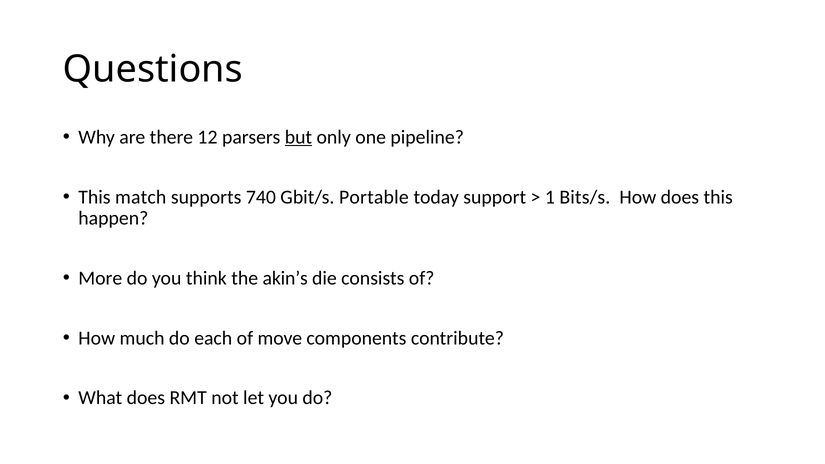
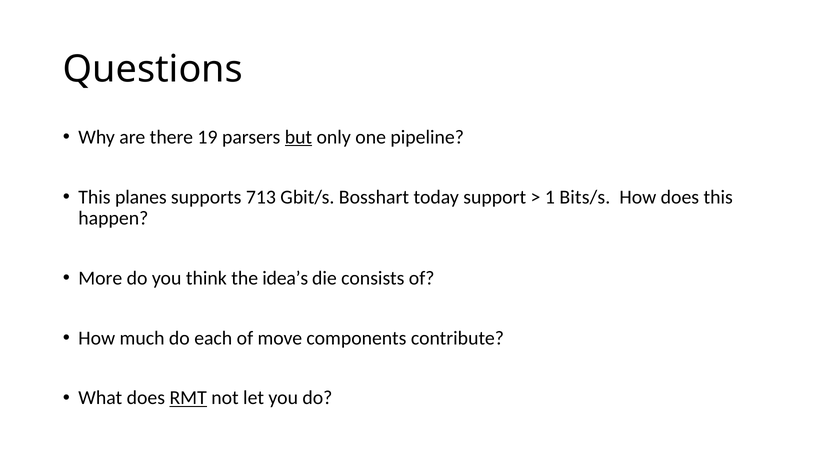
12: 12 -> 19 (208, 137)
match: match -> planes (141, 197)
740: 740 -> 713 (261, 197)
Portable: Portable -> Bosshart (374, 197)
akin’s: akin’s -> idea’s (285, 278)
RMT underline: none -> present (188, 398)
